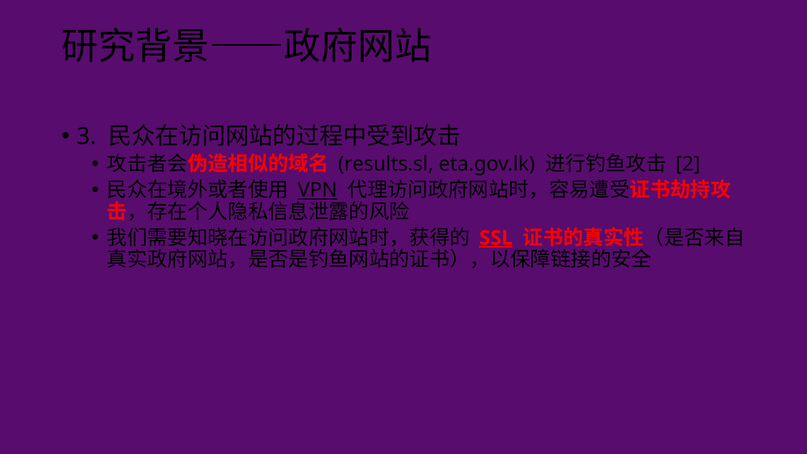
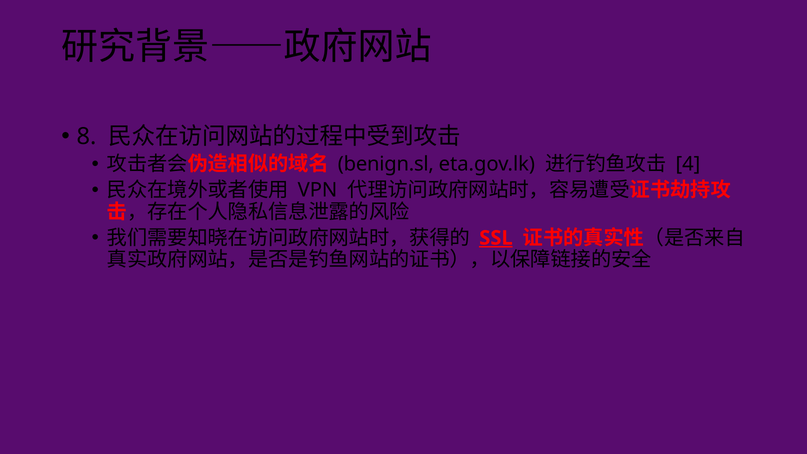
3: 3 -> 8 (86, 136)
results.sl: results.sl -> benign.sl (386, 164)
2: 2 -> 4 (688, 164)
VPN underline: present -> none (317, 190)
